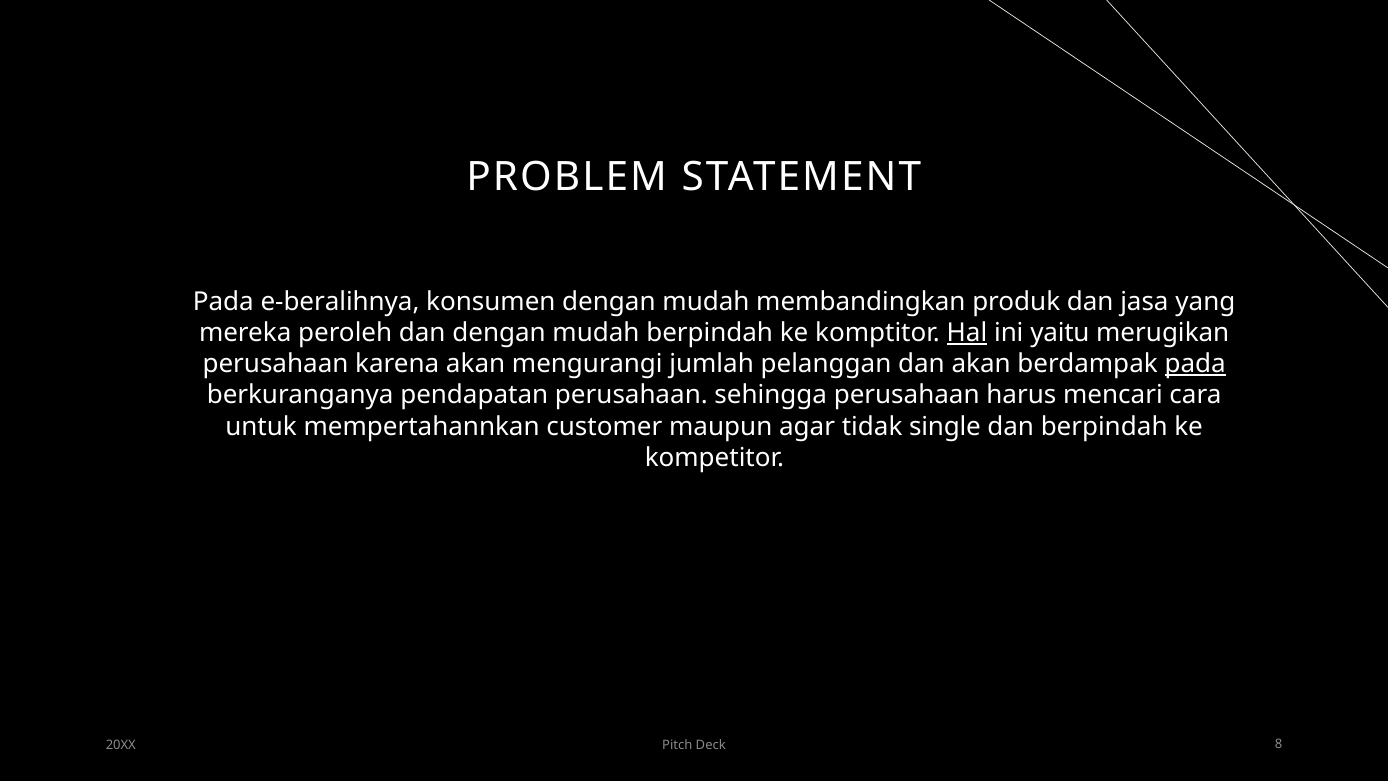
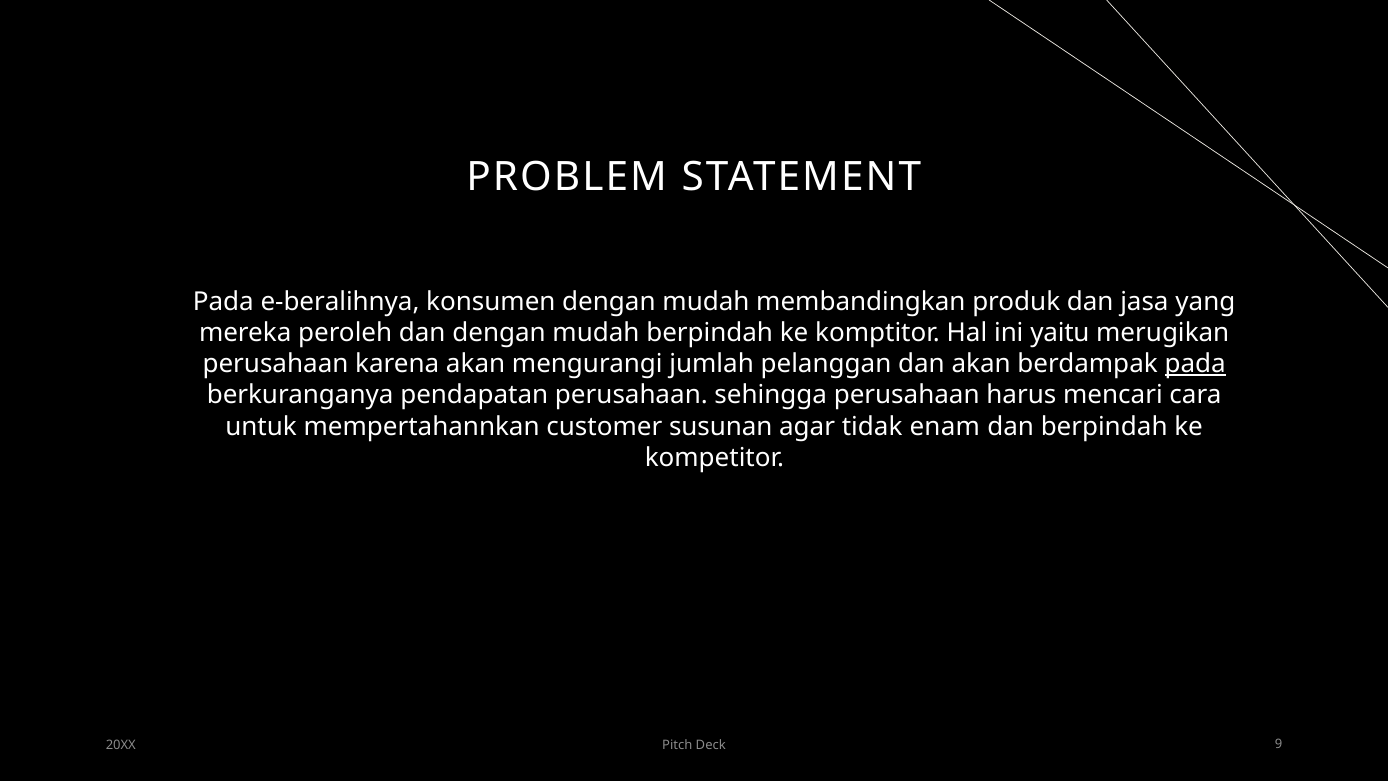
Hal underline: present -> none (967, 333)
maupun: maupun -> susunan (721, 426)
single: single -> enam (945, 426)
8: 8 -> 9 (1279, 744)
